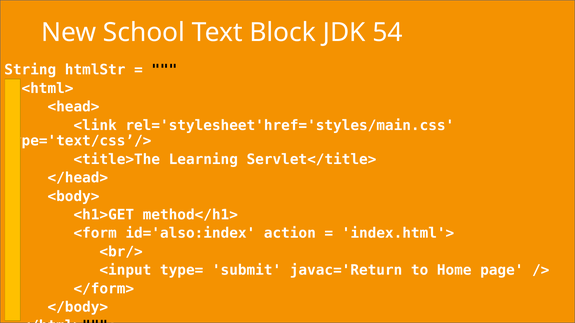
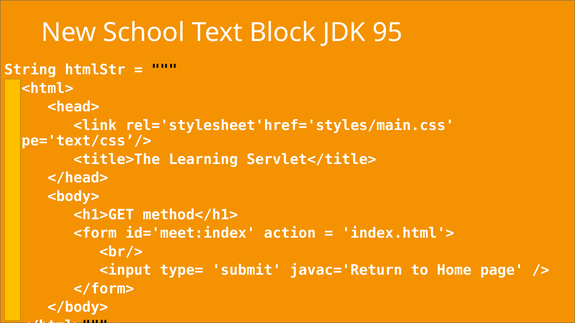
54: 54 -> 95 (388, 33)
id='also:index: id='also:index -> id='meet:index (190, 234)
